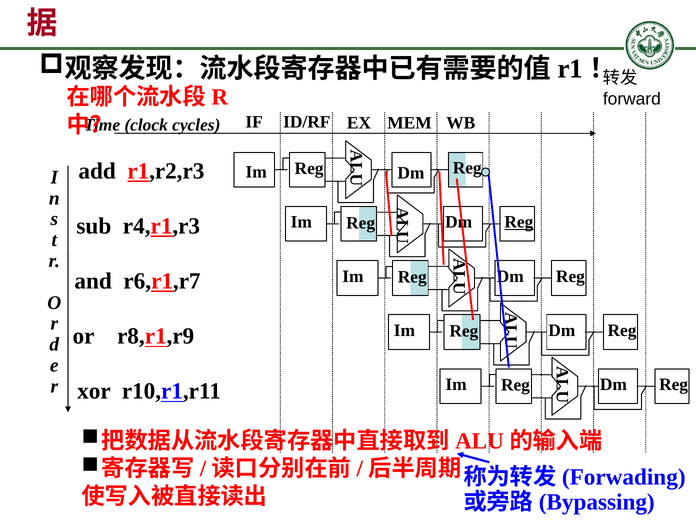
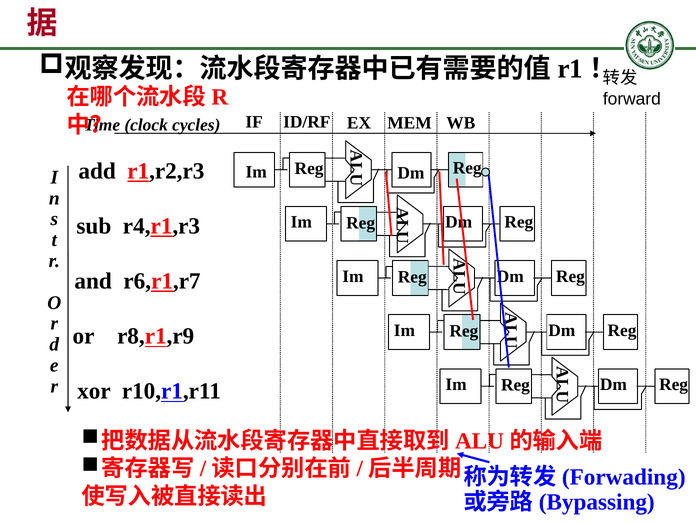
Reg underline: present -> none (519, 222)
